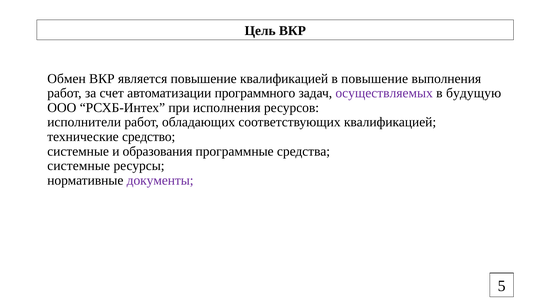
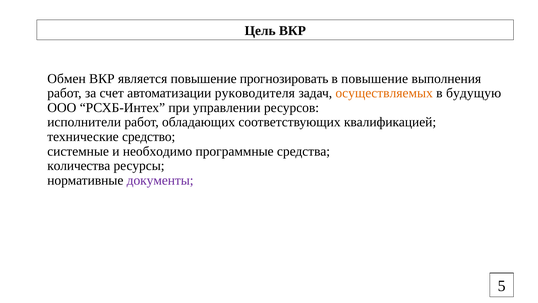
повышение квалификацией: квалификацией -> прогнозировать (284, 78)
программного: программного -> руководителя (255, 93)
осуществляемых colour: purple -> orange (384, 93)
исполнения: исполнения -> управлении (227, 108)
образования: образования -> необходимо (158, 151)
системные: системные -> количества (79, 166)
